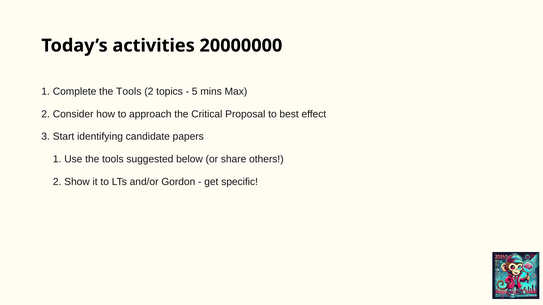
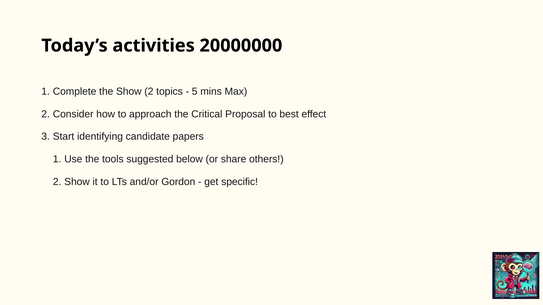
Complete the Tools: Tools -> Show (129, 92)
